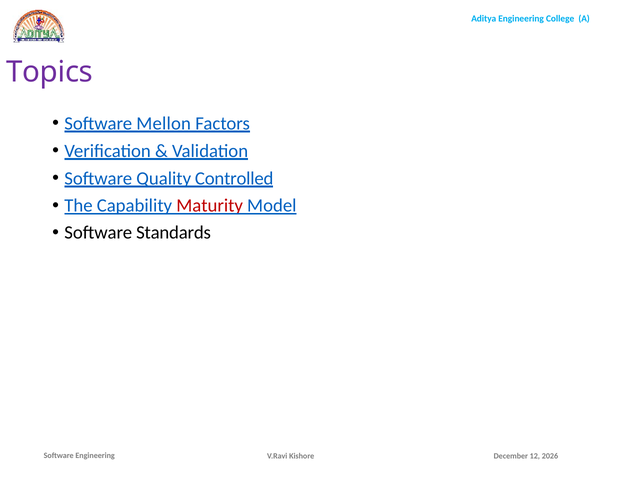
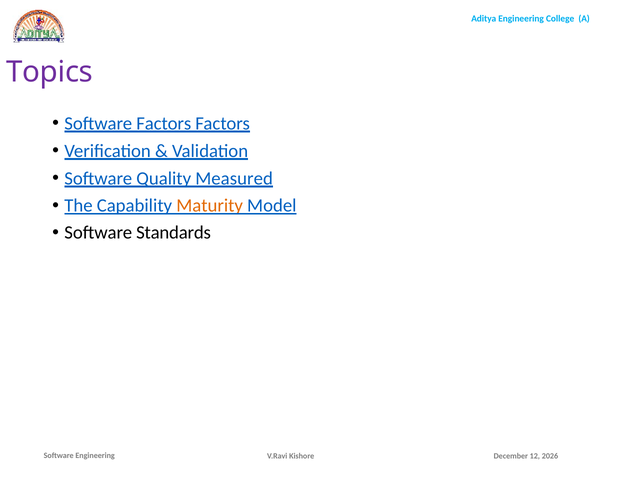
Software Mellon: Mellon -> Factors (164, 123)
Controlled: Controlled -> Measured (234, 178)
Maturity colour: red -> orange (210, 205)
